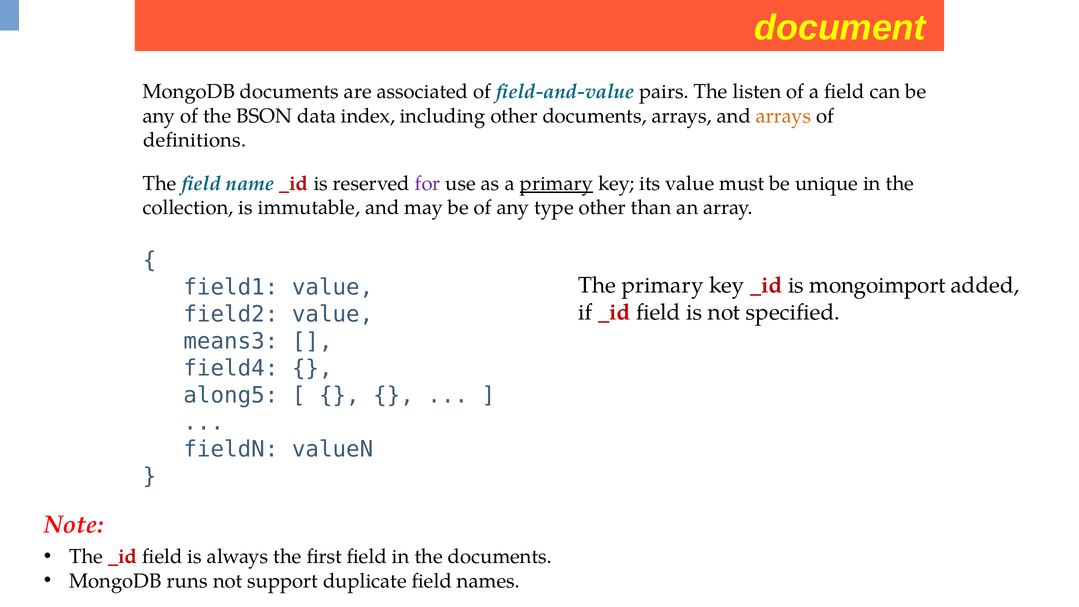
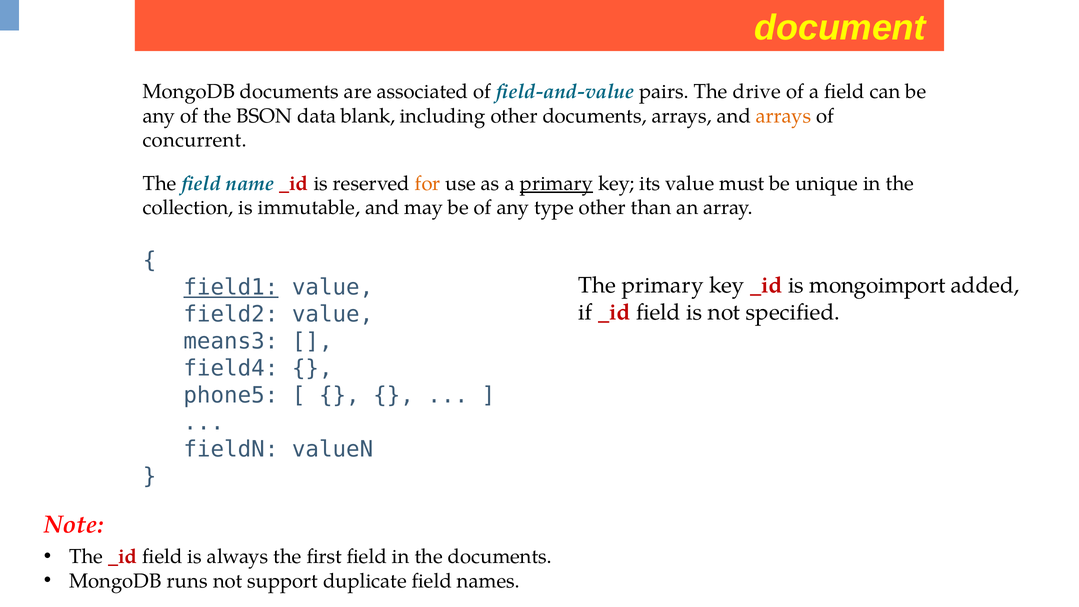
listen: listen -> drive (757, 92)
index: index -> blank (368, 116)
definitions: definitions -> concurrent (195, 140)
for colour: purple -> orange (428, 183)
field1 underline: none -> present (231, 287)
along5: along5 -> phone5 (231, 395)
